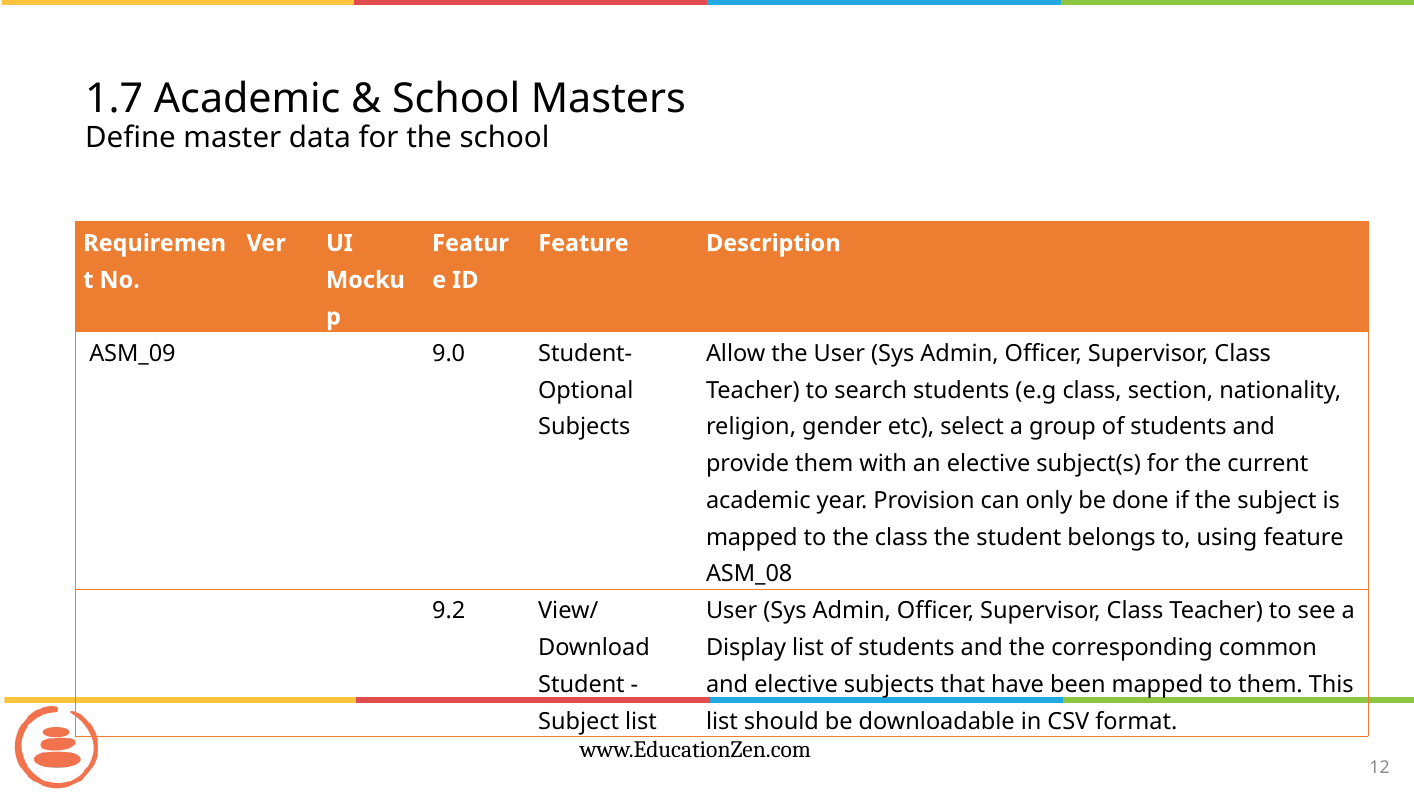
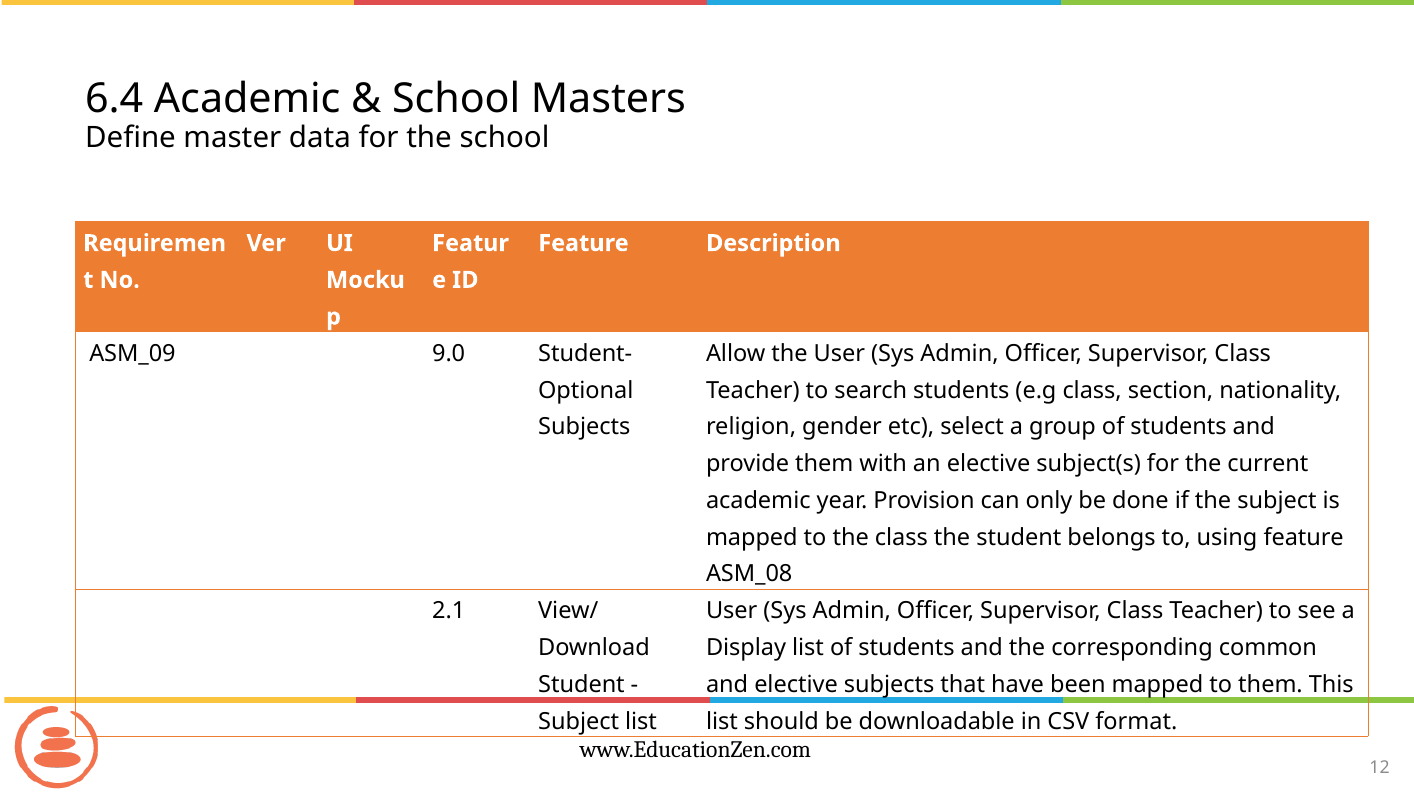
1.7: 1.7 -> 6.4 (114, 99)
9.2: 9.2 -> 2.1 (449, 611)
